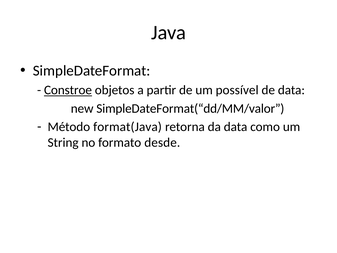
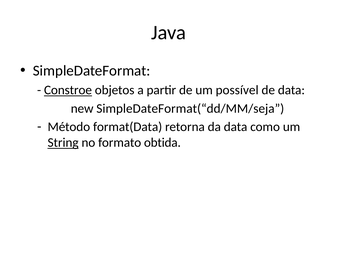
SimpleDateFormat(“dd/MM/valor: SimpleDateFormat(“dd/MM/valor -> SimpleDateFormat(“dd/MM/seja (190, 108)
format(Java: format(Java -> format(Data (128, 127)
String underline: none -> present (63, 143)
desde: desde -> obtida (162, 143)
